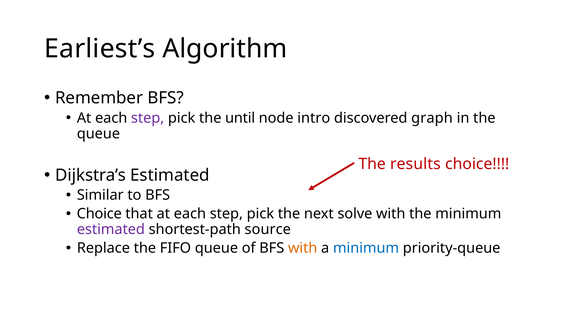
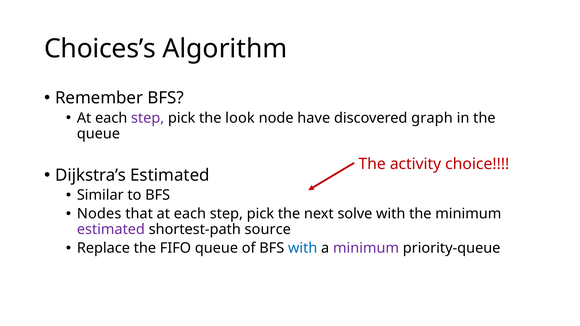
Earliest’s: Earliest’s -> Choices’s (100, 49)
until: until -> look (240, 118)
intro: intro -> have (314, 118)
results: results -> activity (415, 164)
Choice: Choice -> Nodes (99, 214)
with colour: orange -> blue (303, 248)
minimum colour: blue -> purple (366, 248)
